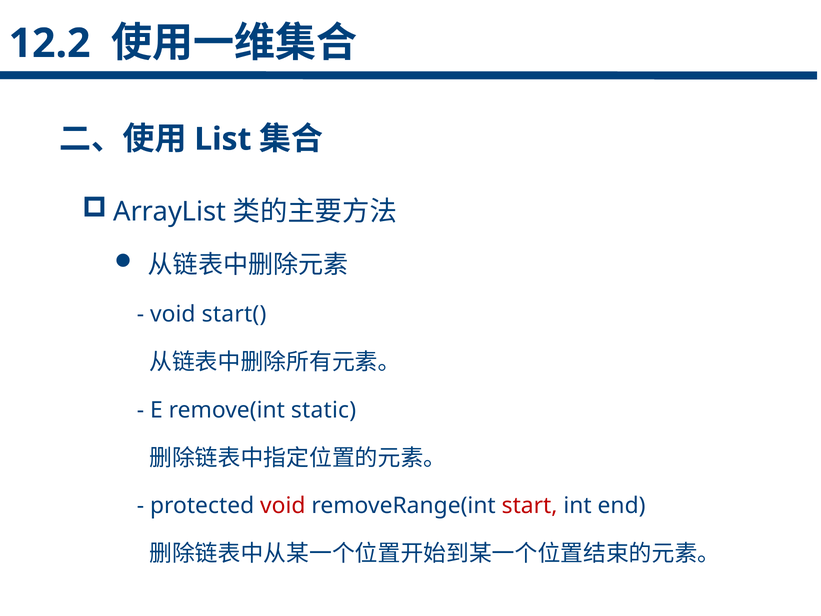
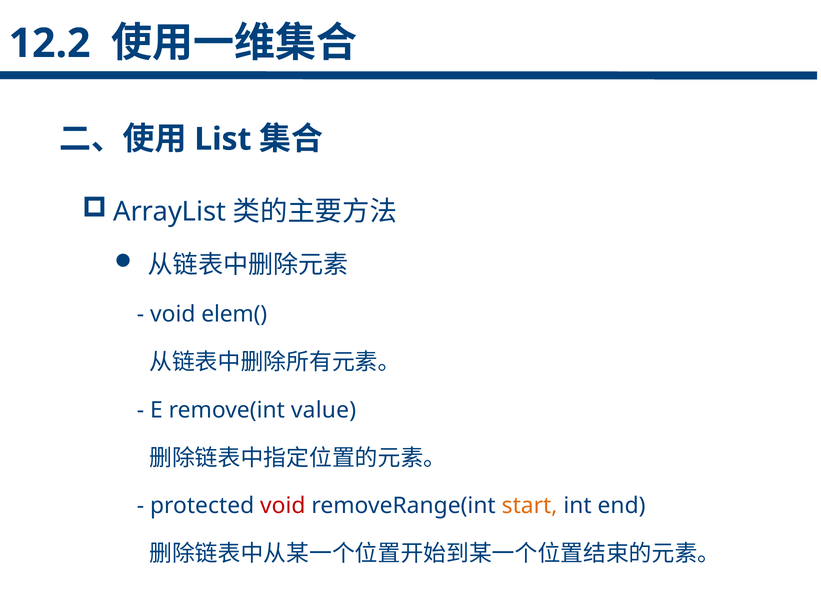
start(: start( -> elem( (234, 314)
static: static -> value (324, 410)
start colour: red -> orange (530, 506)
